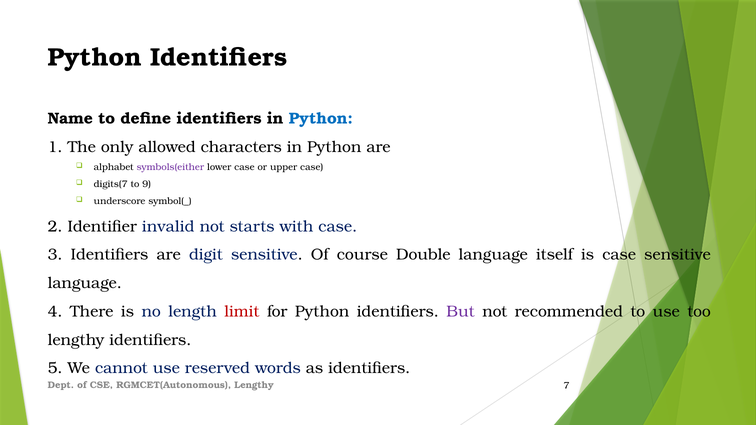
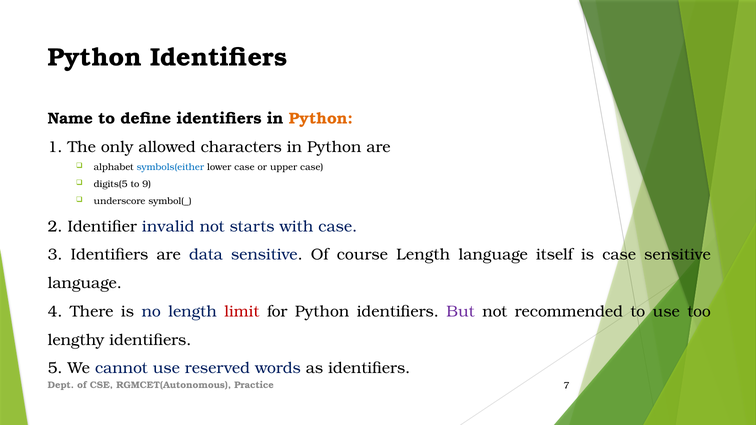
Python colour: blue -> orange (321, 119)
symbols(either colour: purple -> blue (170, 167)
digits(7: digits(7 -> digits(5 (111, 184)
digit: digit -> data (206, 255)
course Double: Double -> Length (423, 255)
RGMCET(Autonomous Lengthy: Lengthy -> Practice (254, 385)
